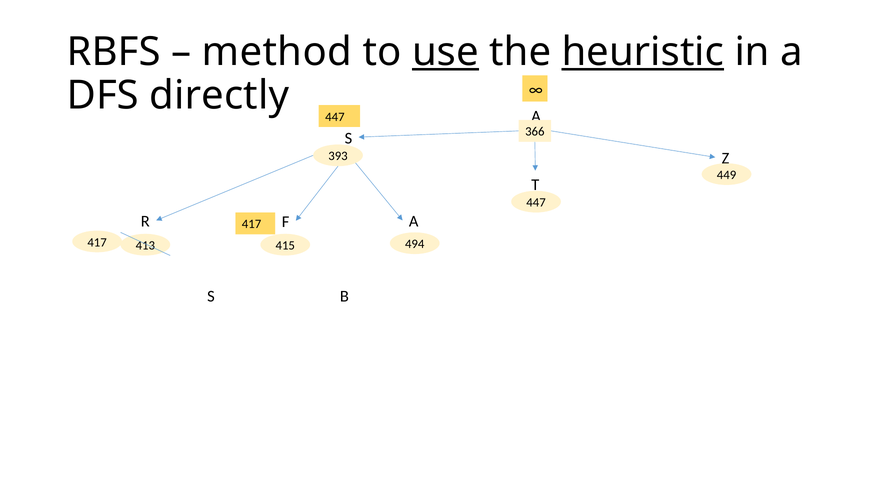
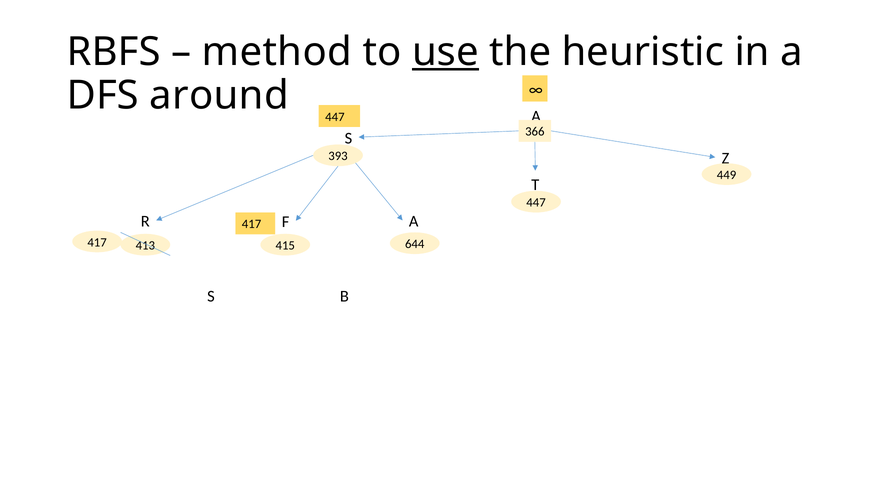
heuristic underline: present -> none (643, 52)
directly: directly -> around (219, 95)
494: 494 -> 644 (415, 244)
